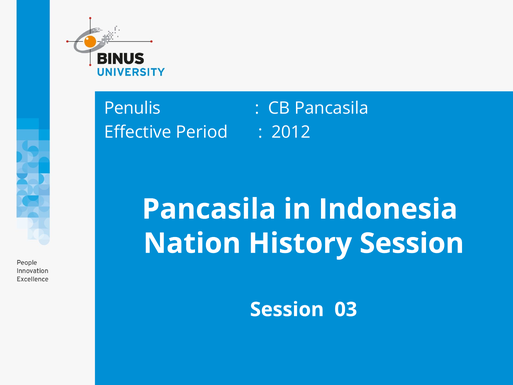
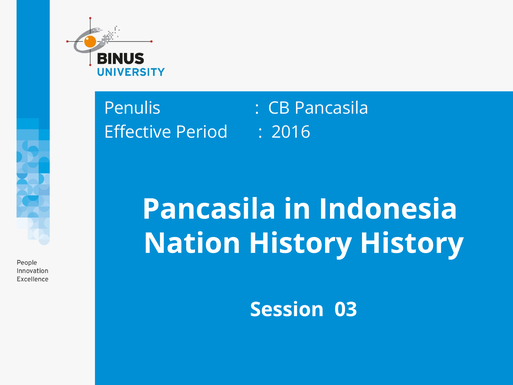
2012: 2012 -> 2016 (291, 132)
History Session: Session -> History (412, 243)
